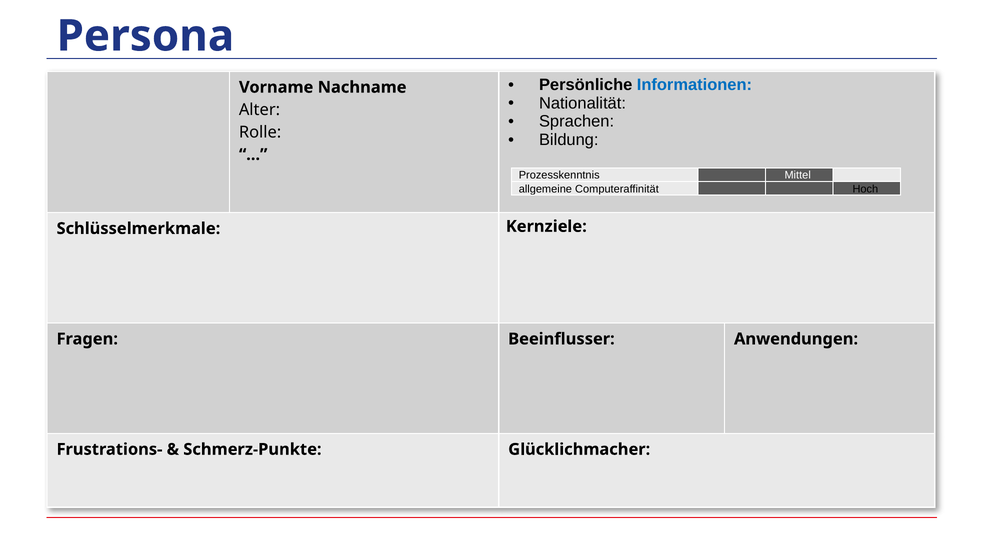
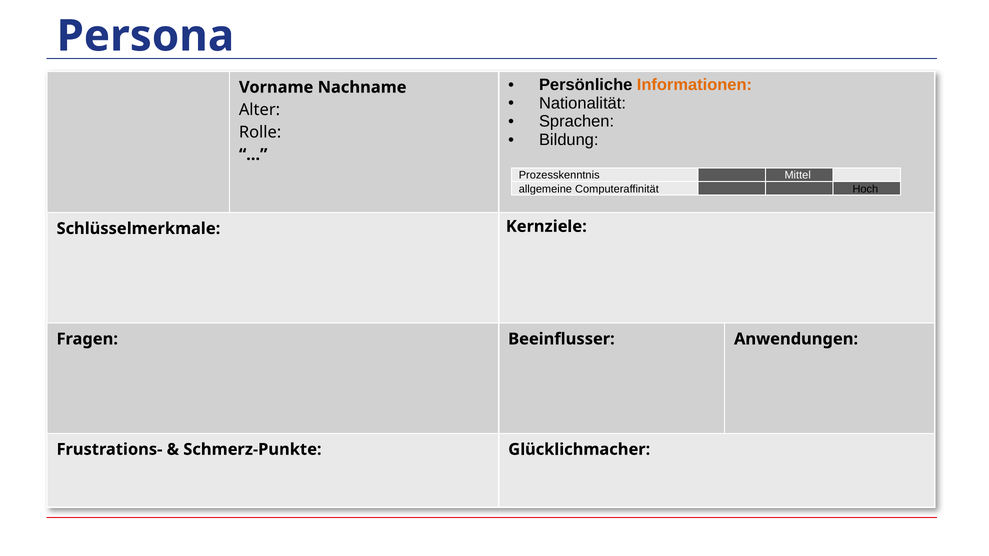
Informationen colour: blue -> orange (694, 85)
